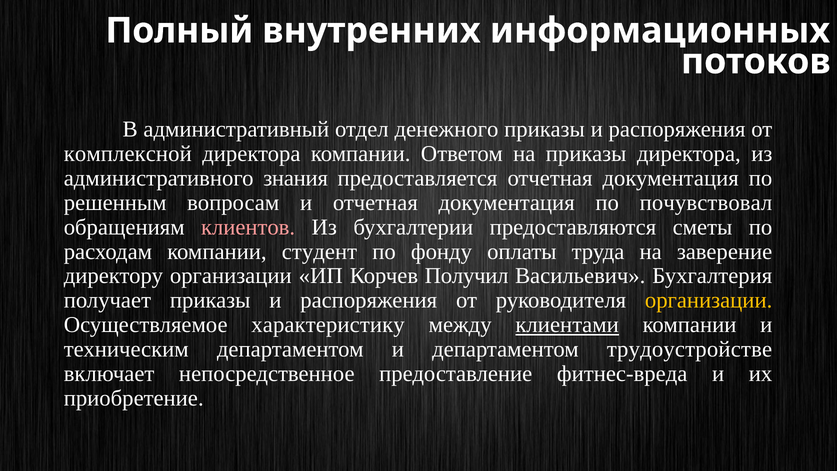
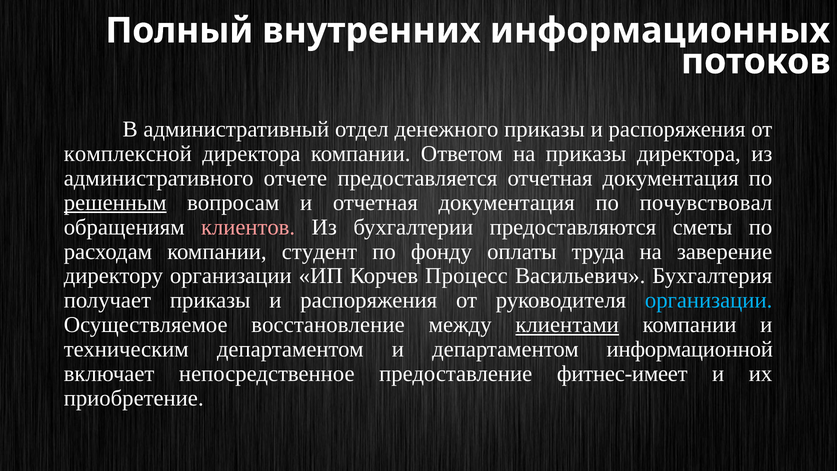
знания: знания -> отчете (295, 178)
решенным underline: none -> present (115, 202)
Получил: Получил -> Процесс (466, 276)
организации colour: yellow -> light blue (709, 300)
характеристику: характеристику -> восстановление (328, 325)
трудоустройстве: трудоустройстве -> информационной (690, 349)
фитнес-вреда: фитнес-вреда -> фитнес-имеет (622, 374)
